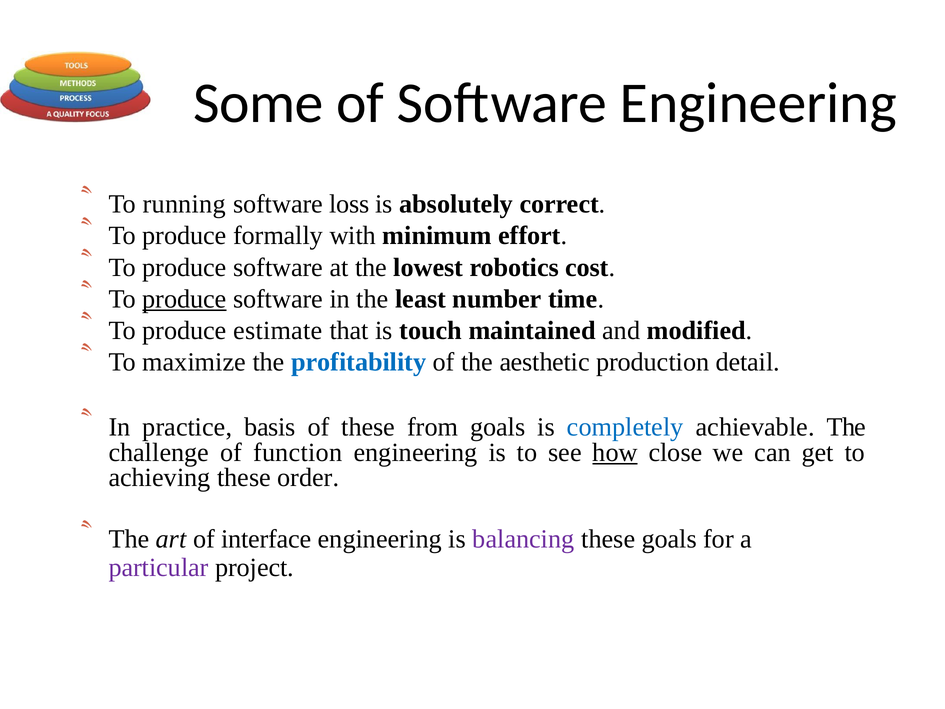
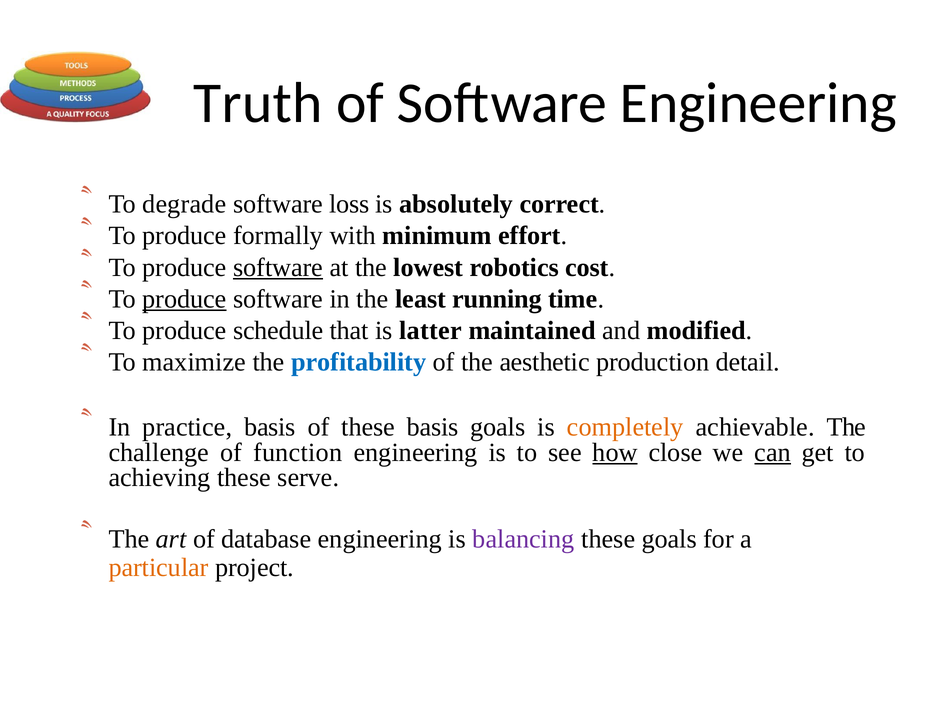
Some: Some -> Truth (258, 103)
running: running -> degrade (184, 204)
software underline: none -> present (278, 267)
number: number -> running (497, 299)
estimate: estimate -> schedule (278, 330)
touch: touch -> latter (431, 330)
these from: from -> basis (433, 427)
completely colour: blue -> orange (625, 427)
can underline: none -> present (773, 452)
order: order -> serve (308, 477)
interface: interface -> database (266, 539)
particular colour: purple -> orange (159, 567)
